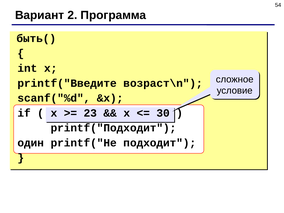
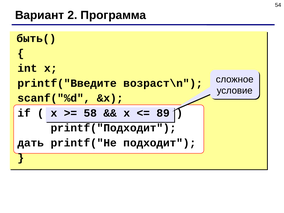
23: 23 -> 58 (90, 113)
30: 30 -> 89 (163, 113)
один: один -> дать (31, 143)
